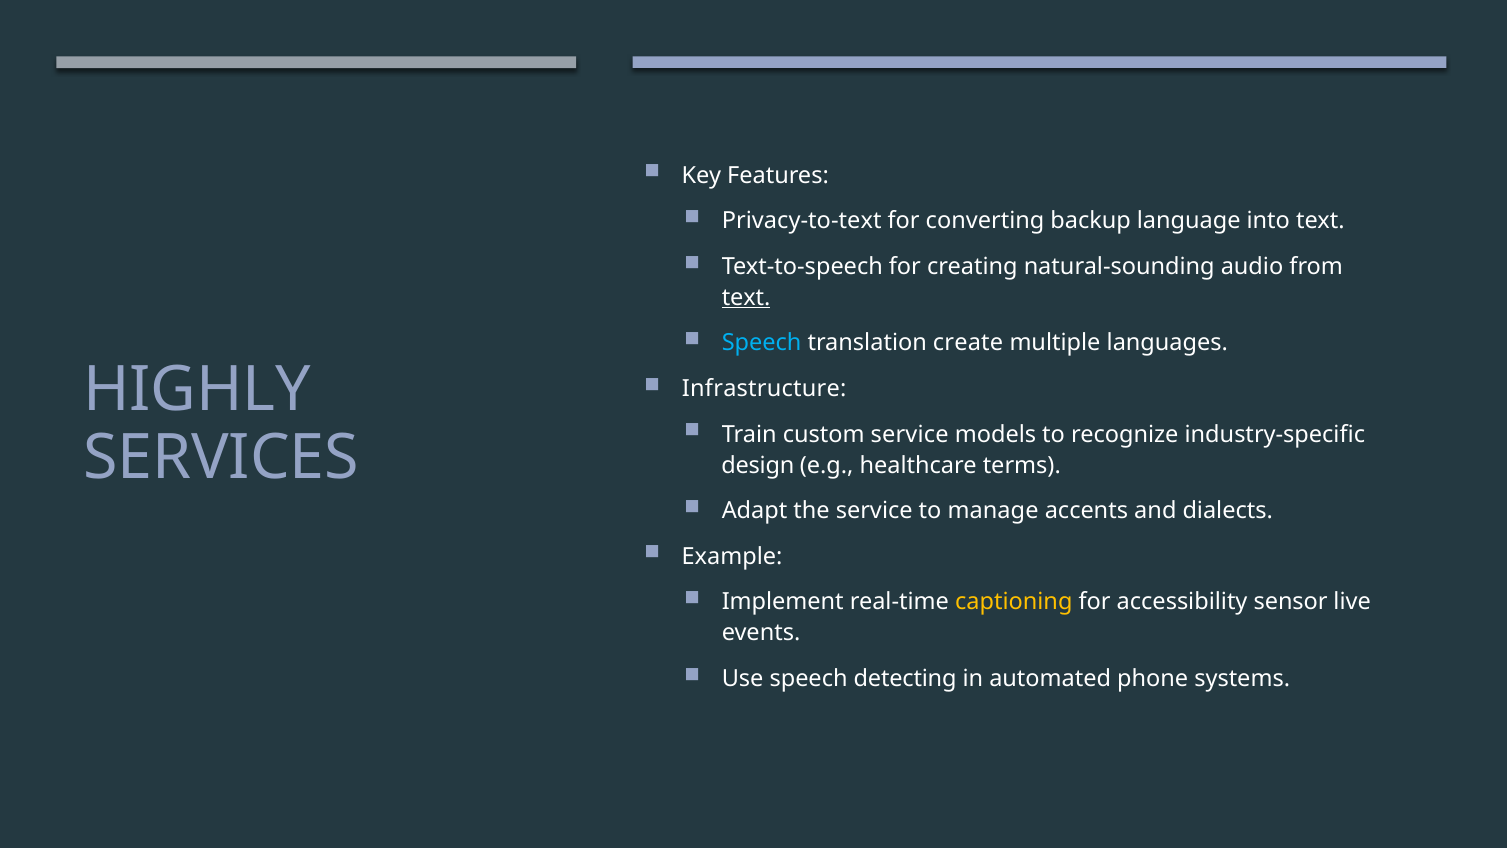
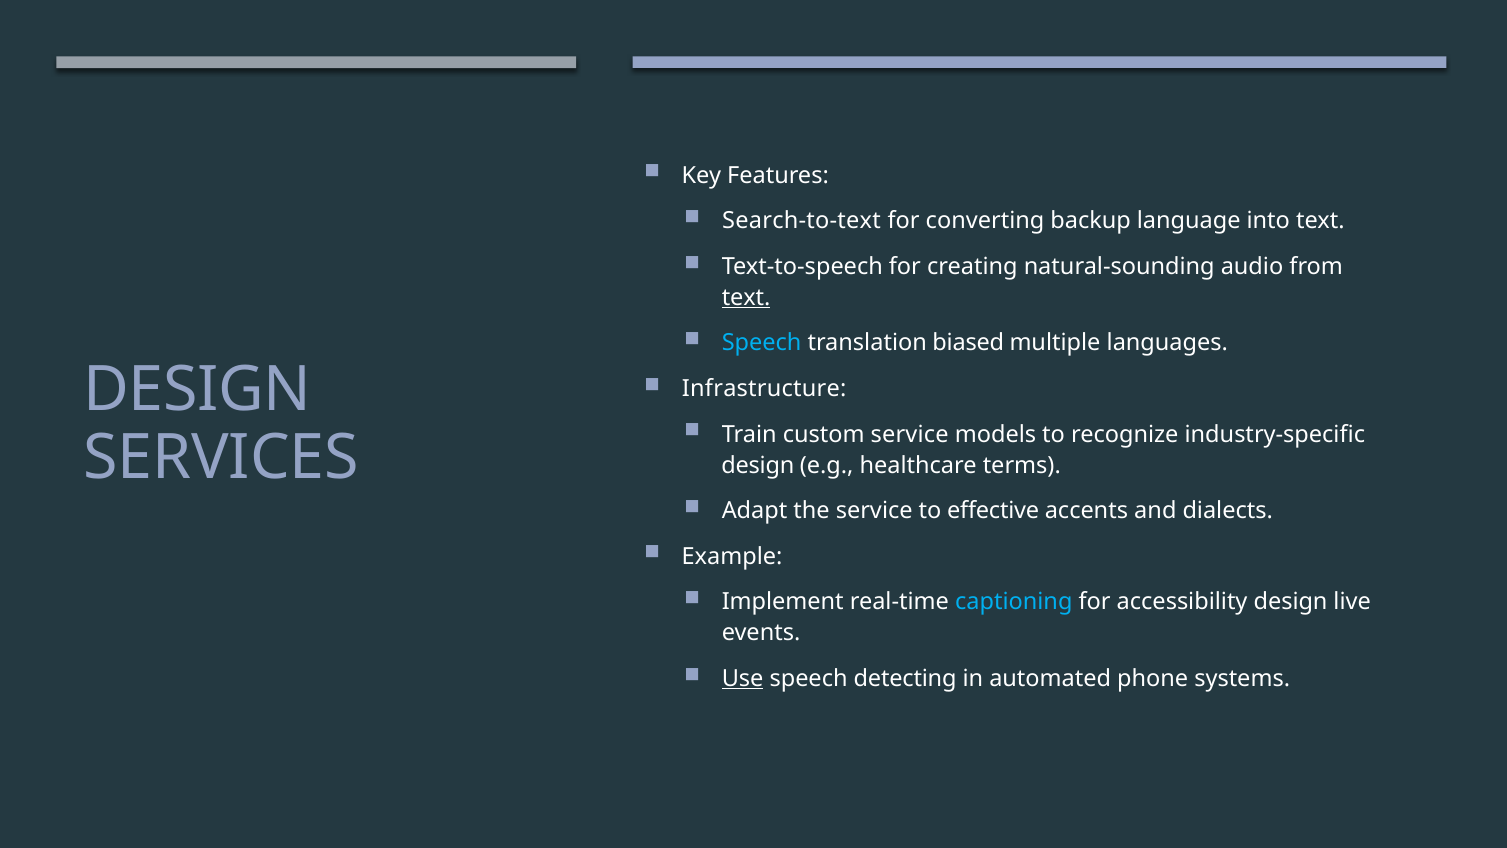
Privacy-to-text: Privacy-to-text -> Search-to-text (802, 221)
create: create -> biased (968, 343)
HIGHLY: HIGHLY -> DESIGN (197, 390)
manage: manage -> effective (993, 511)
captioning colour: yellow -> light blue (1014, 602)
accessibility sensor: sensor -> design (1291, 602)
Use underline: none -> present (743, 678)
